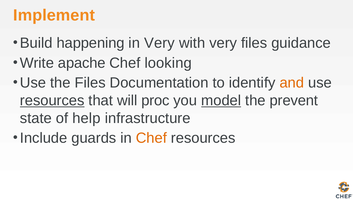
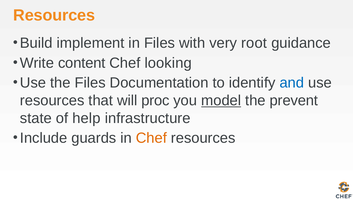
Implement: Implement -> Resources (54, 15)
happening: happening -> implement (91, 43)
in Very: Very -> Files (160, 43)
very files: files -> root (254, 43)
apache: apache -> content (82, 63)
and colour: orange -> blue (292, 83)
resources underline: present -> none (52, 100)
